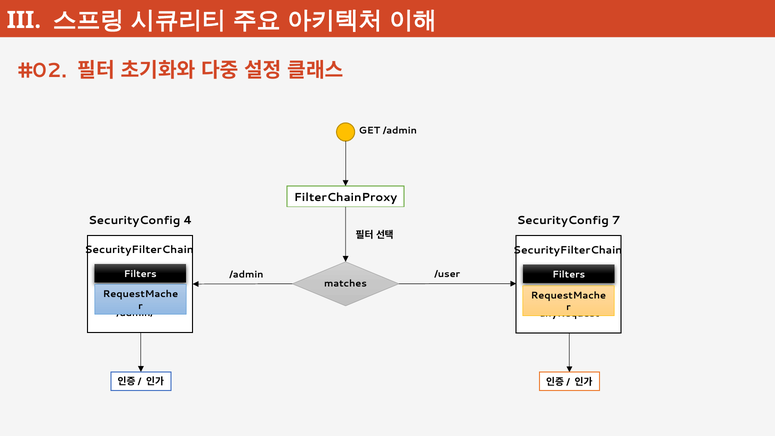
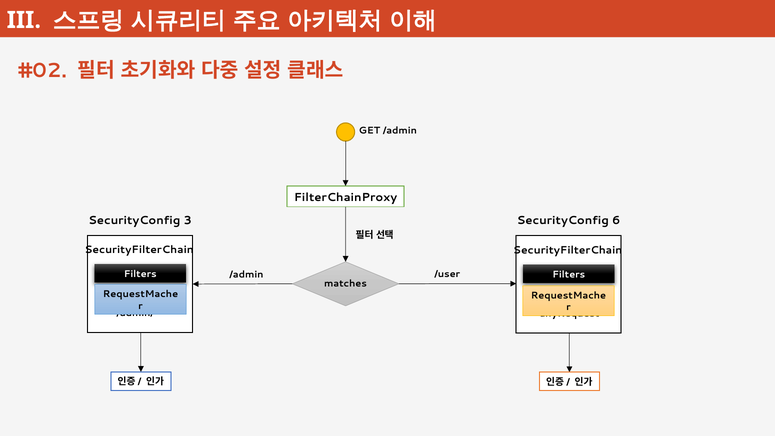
4: 4 -> 3 (188, 220)
7: 7 -> 6 (616, 221)
